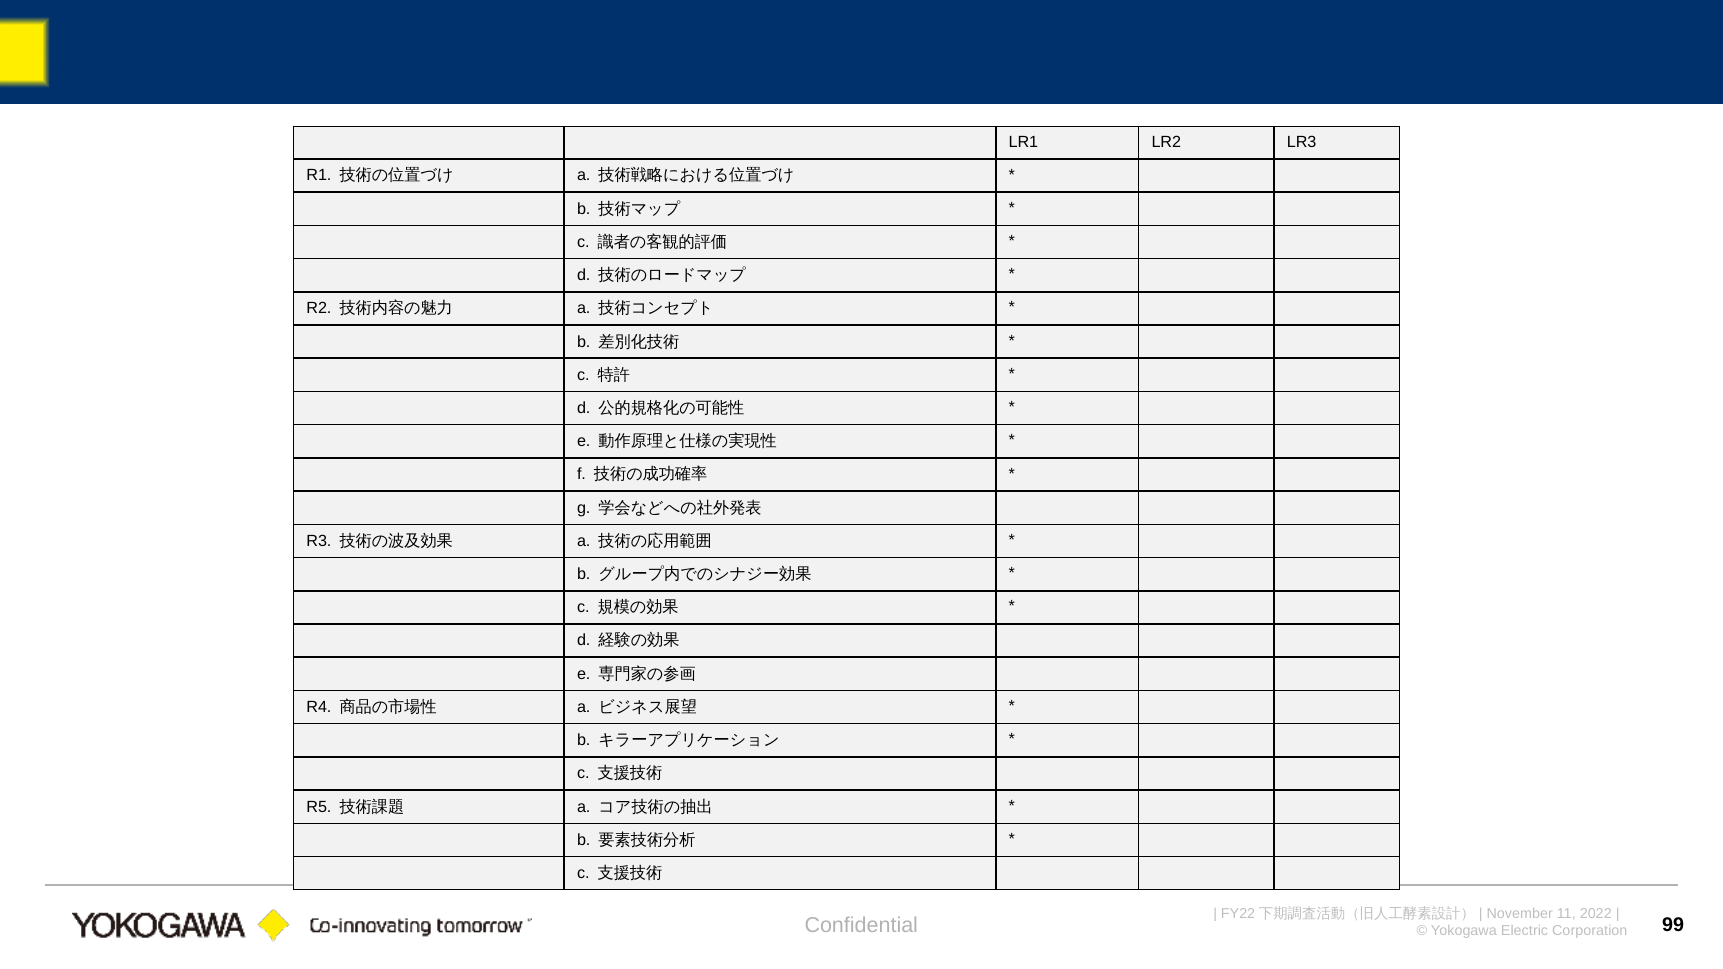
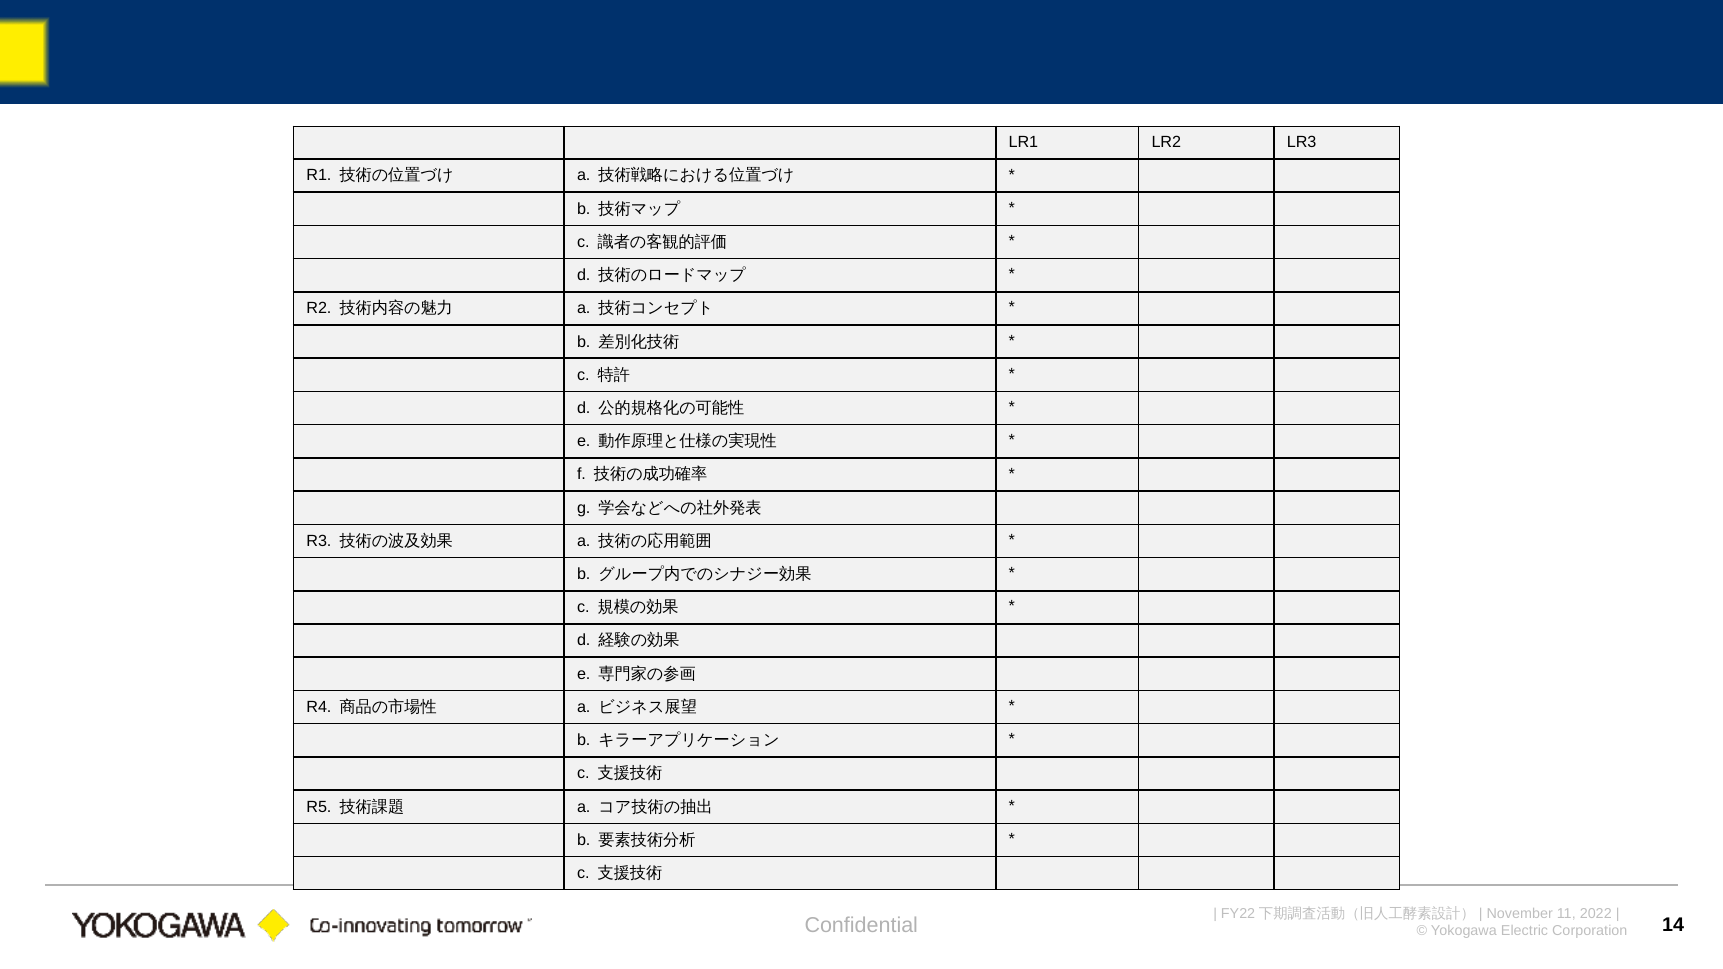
99: 99 -> 14 (1673, 925)
